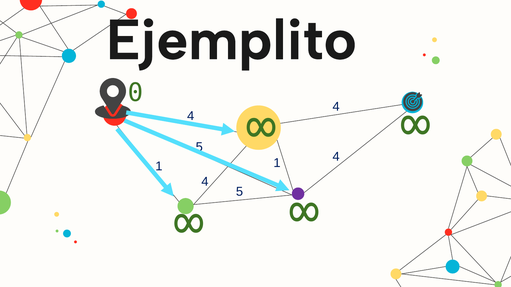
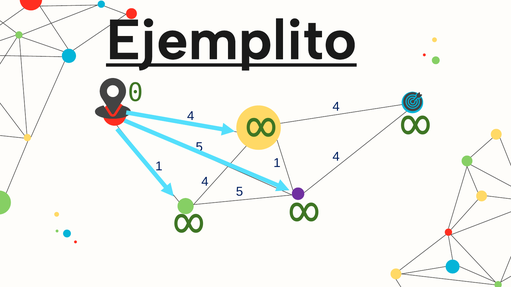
Ejemplito underline: none -> present (231, 41)
